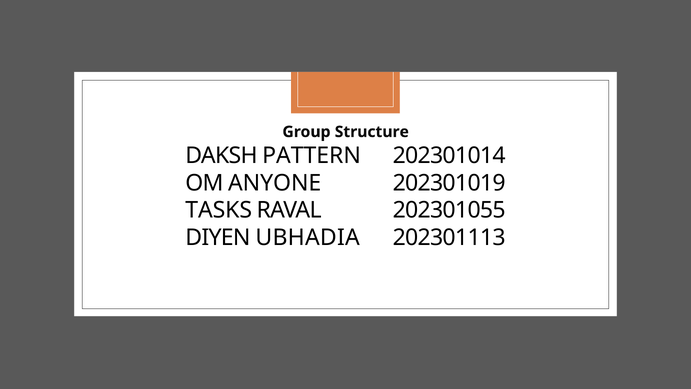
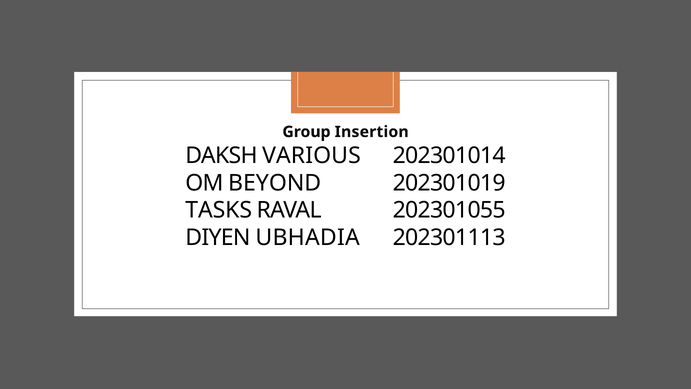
Structure: Structure -> Insertion (372, 132)
PATTERN: PATTERN -> VARIOUS (311, 155)
ANYONE: ANYONE -> BEYOND (275, 183)
